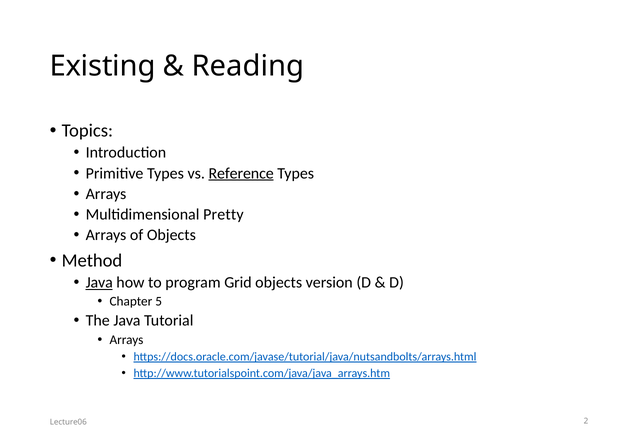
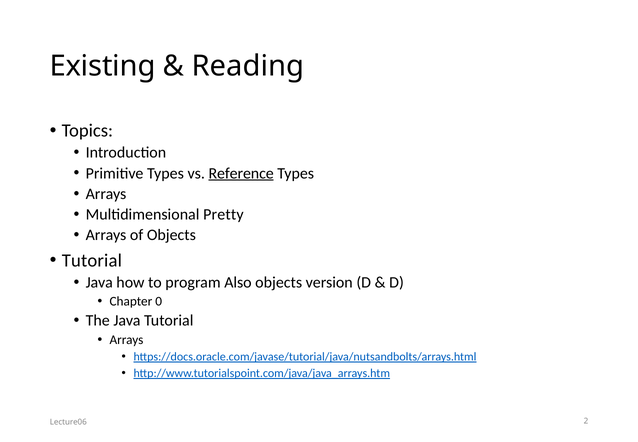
Method: Method -> Tutorial (92, 260)
Java underline: present -> none (99, 282)
Grid: Grid -> Also (238, 282)
5: 5 -> 0 (159, 301)
